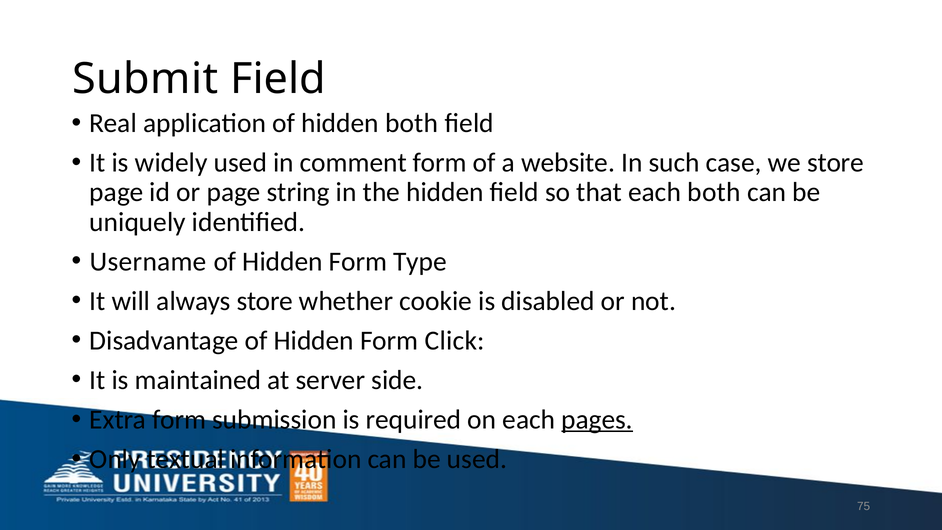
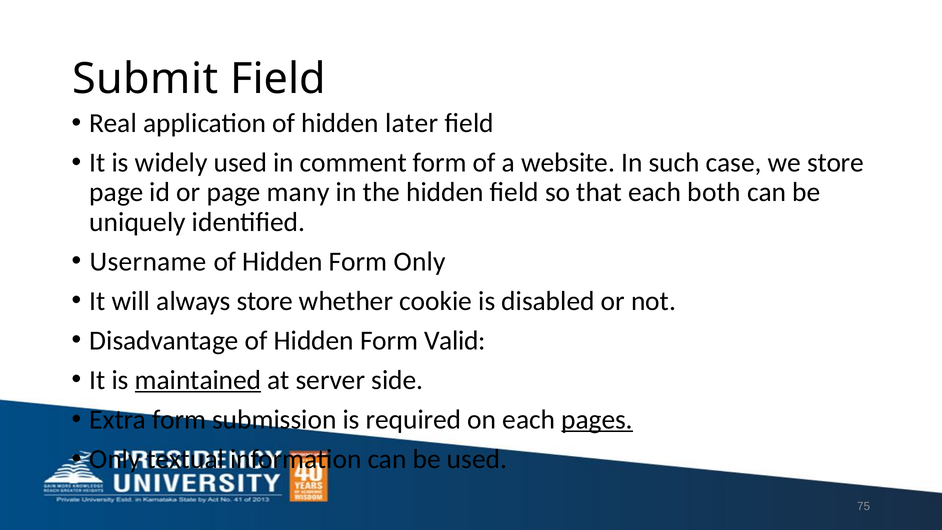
hidden both: both -> later (412, 123)
string: string -> many (298, 192)
Form Type: Type -> Only (420, 261)
Click: Click -> Valid (455, 340)
maintained underline: none -> present (198, 380)
